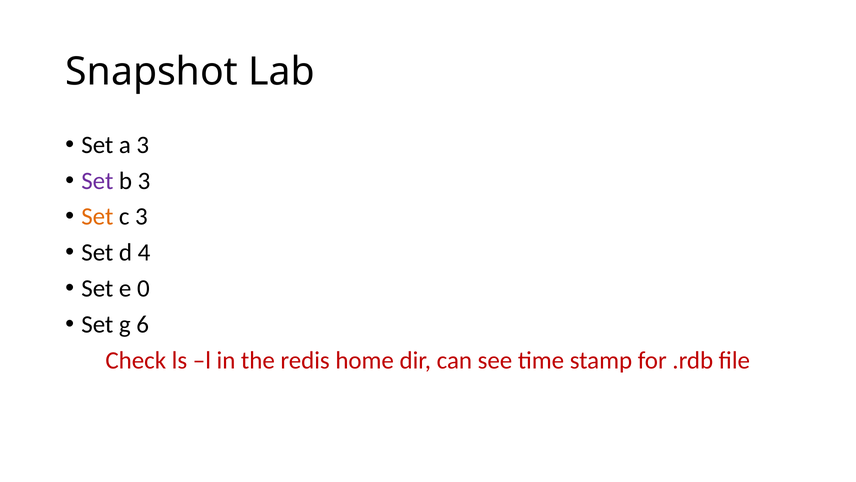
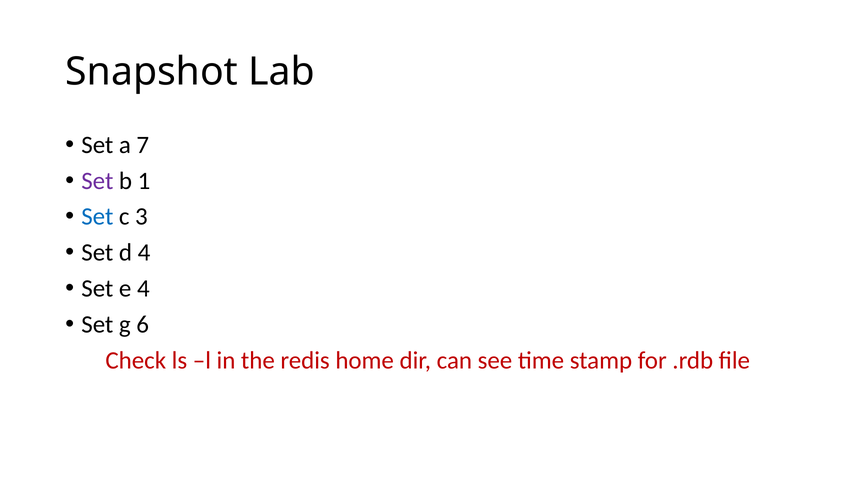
a 3: 3 -> 7 (143, 145)
b 3: 3 -> 1 (144, 181)
Set colour: orange -> blue (97, 217)
e 0: 0 -> 4 (143, 288)
